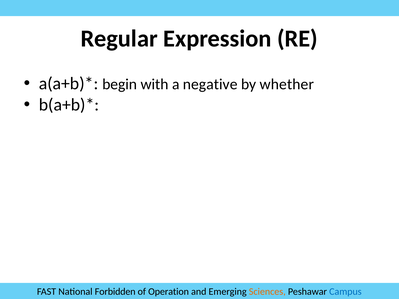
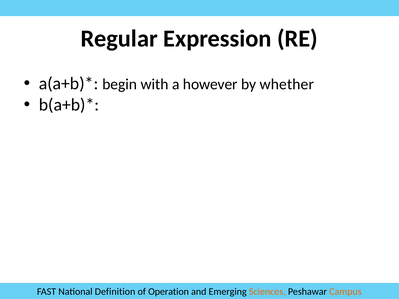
negative: negative -> however (210, 84)
Forbidden: Forbidden -> Definition (115, 292)
Campus colour: blue -> orange (345, 292)
